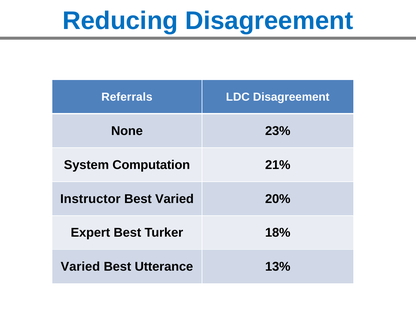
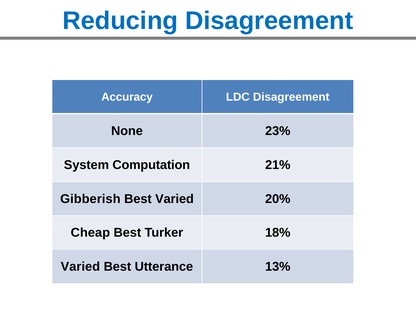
Referrals: Referrals -> Accuracy (127, 97)
Instructor: Instructor -> Gibberish (90, 199)
Expert: Expert -> Cheap (90, 233)
